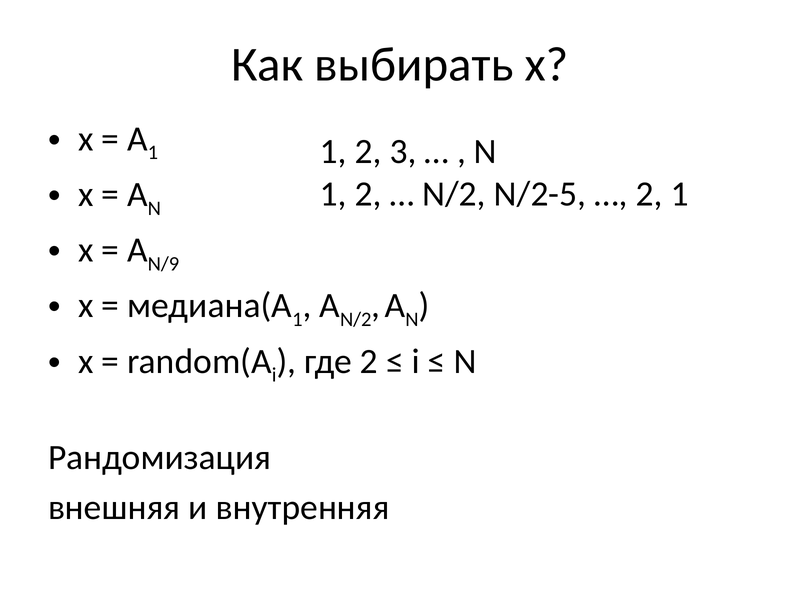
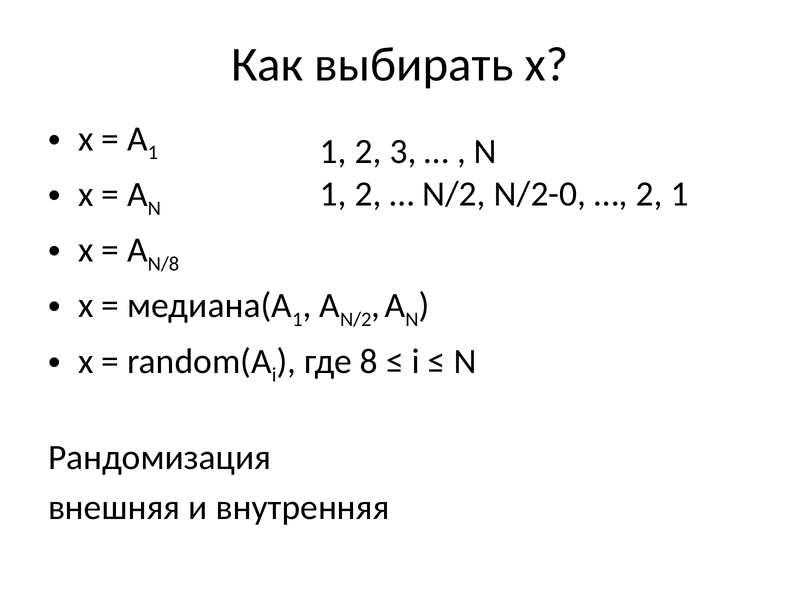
N/2-5: N/2-5 -> N/2-0 (540, 194)
N/9: N/9 -> N/8 (164, 264)
где 2: 2 -> 8 (369, 361)
